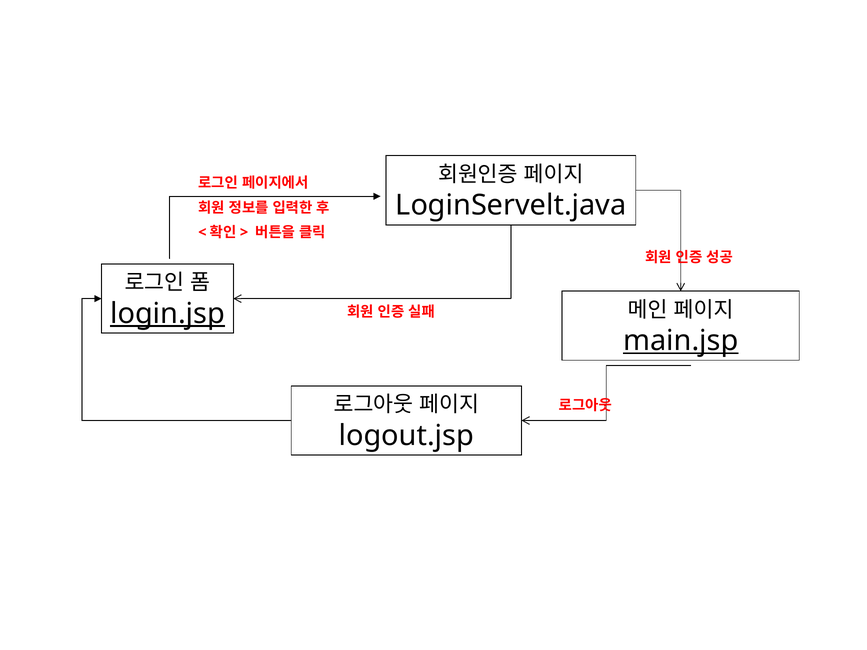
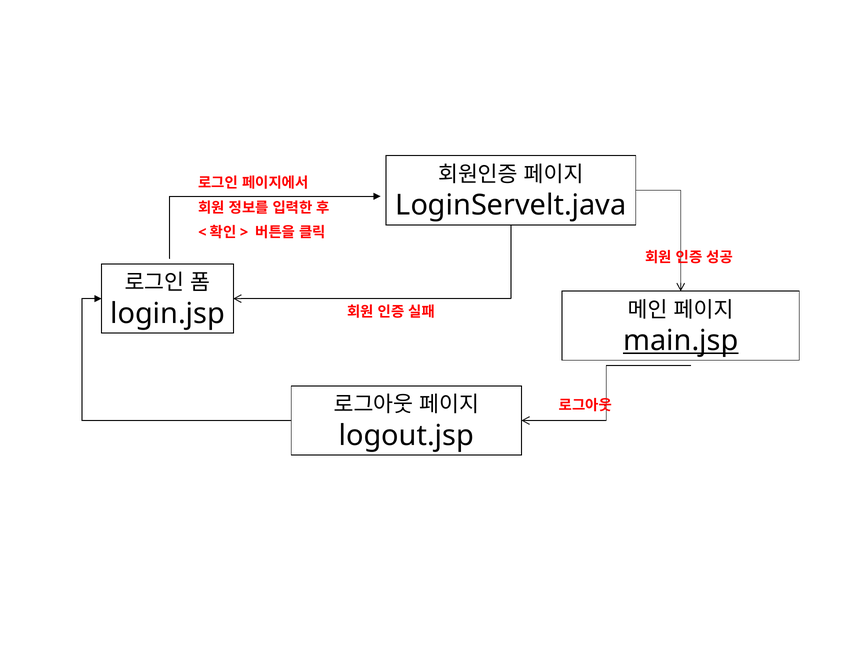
login.jsp underline: present -> none (167, 314)
